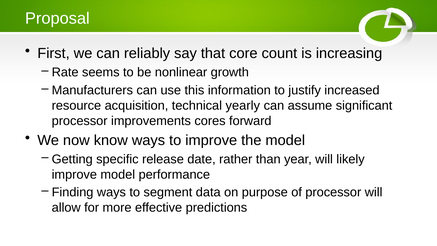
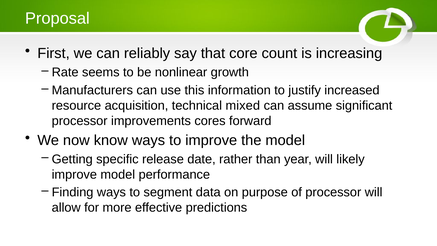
yearly: yearly -> mixed (243, 105)
